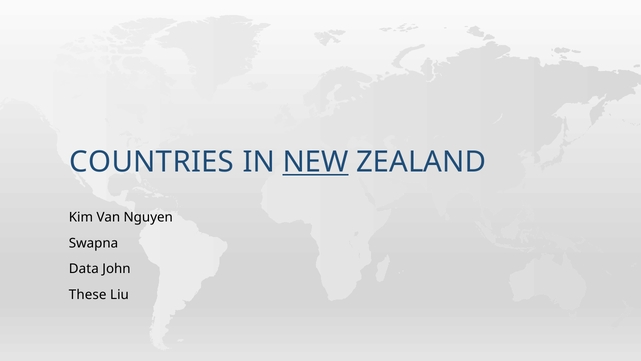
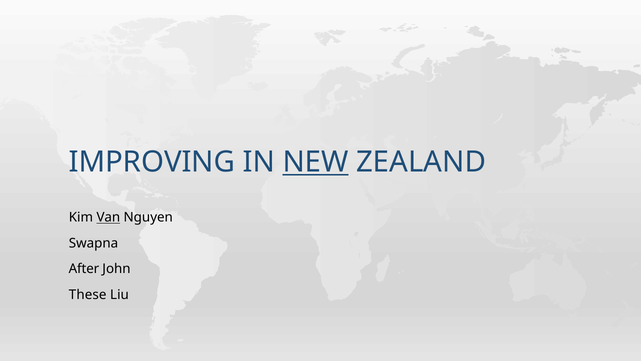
COUNTRIES: COUNTRIES -> IMPROVING (152, 162)
Van underline: none -> present (108, 217)
Data: Data -> After (84, 269)
